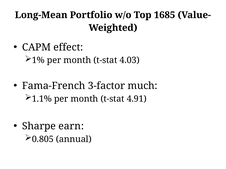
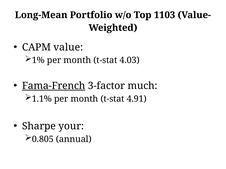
1685: 1685 -> 1103 (165, 15)
effect: effect -> value (68, 47)
Fama-French underline: none -> present (54, 86)
earn: earn -> your (71, 127)
